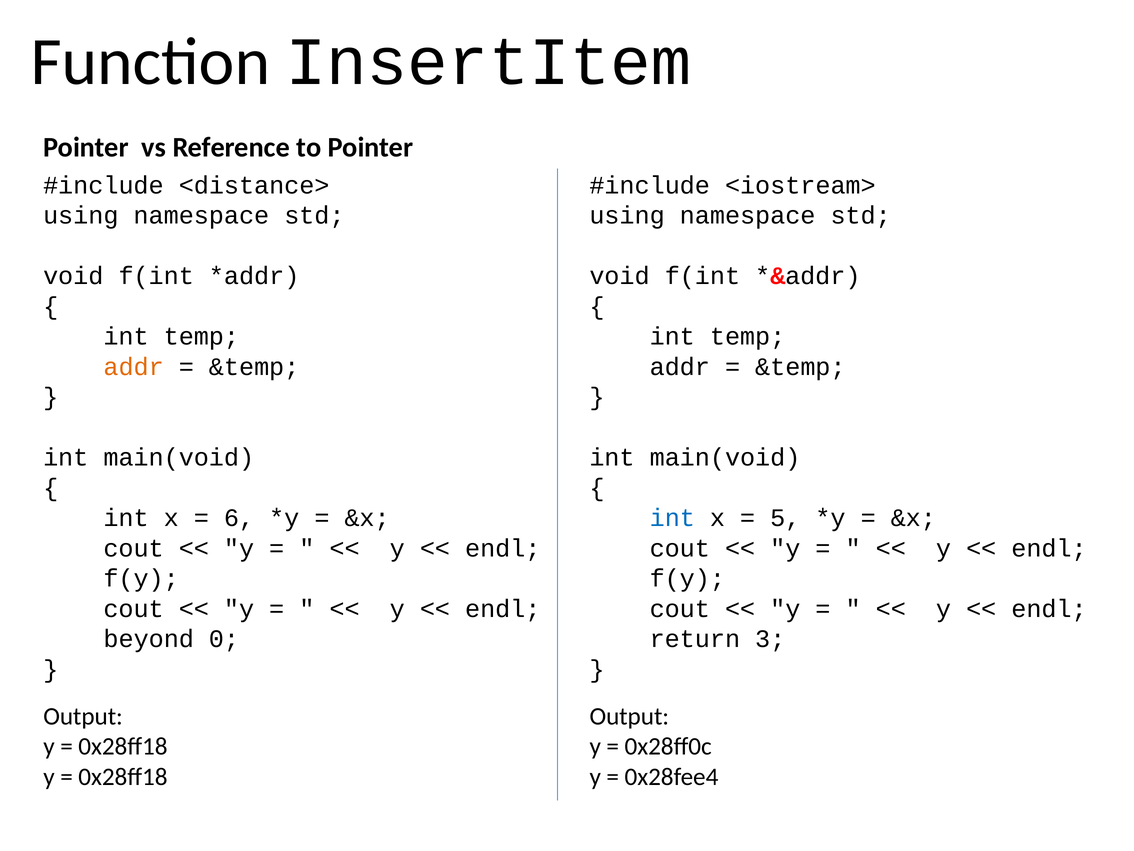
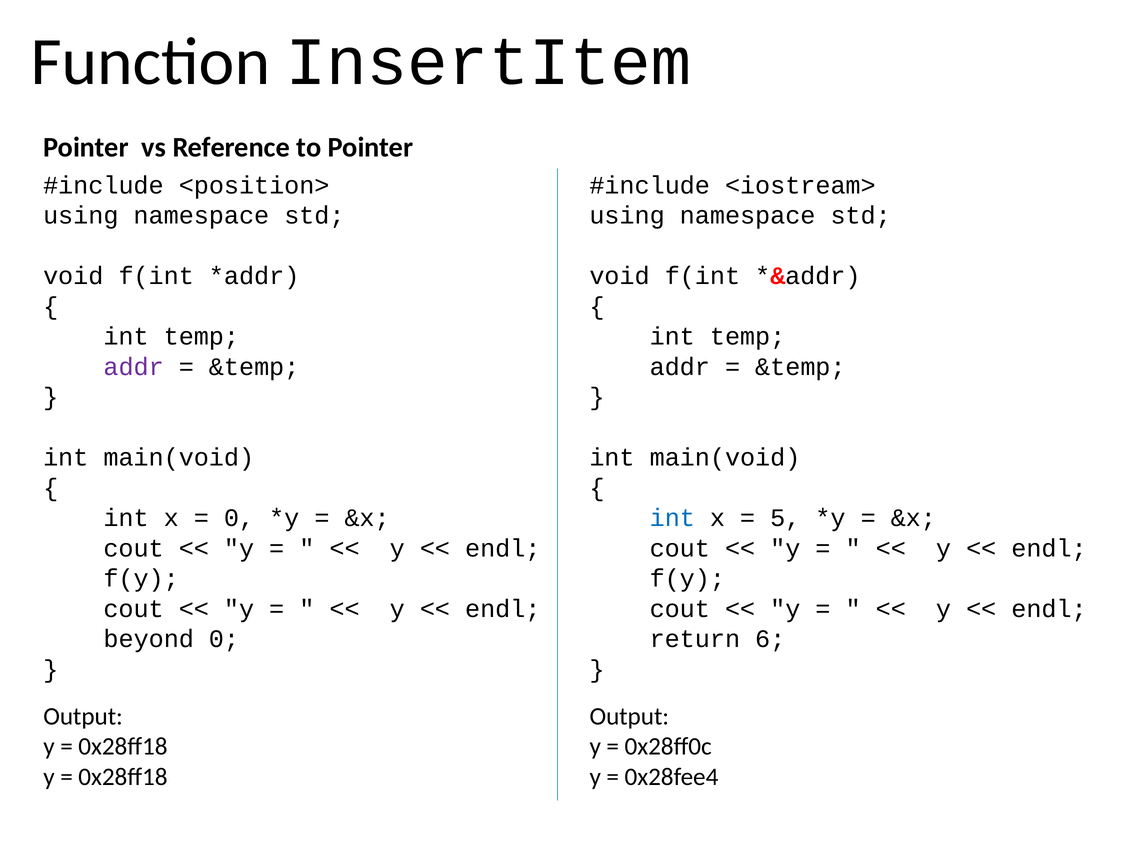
<distance>: <distance> -> <position> (254, 185)
addr colour: orange -> purple (134, 367)
6: 6 -> 0 (239, 518)
3: 3 -> 6 (770, 639)
